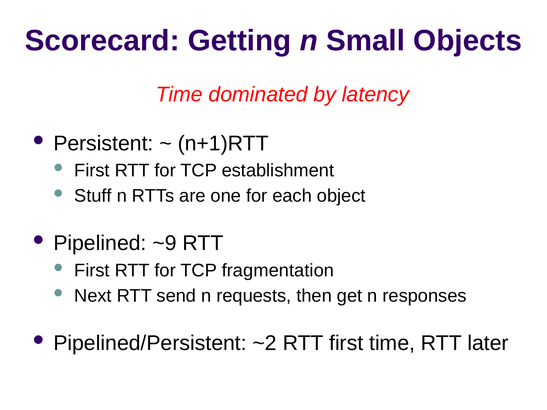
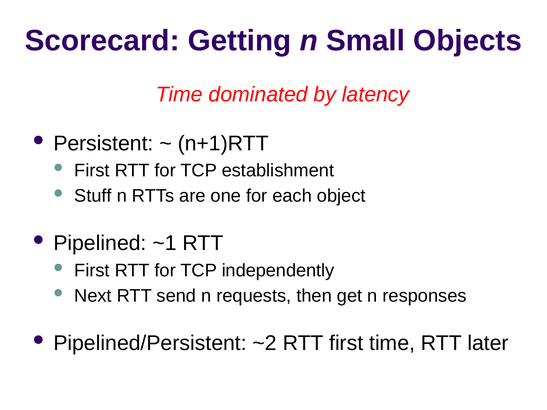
~9: ~9 -> ~1 (165, 243)
fragmentation: fragmentation -> independently (278, 271)
